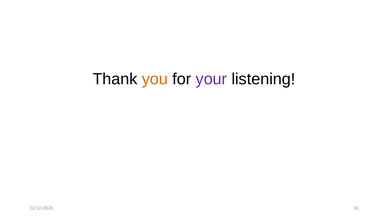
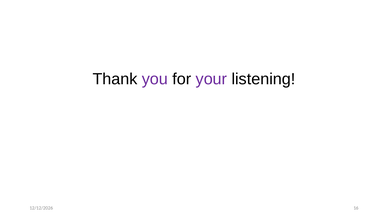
you colour: orange -> purple (155, 79)
